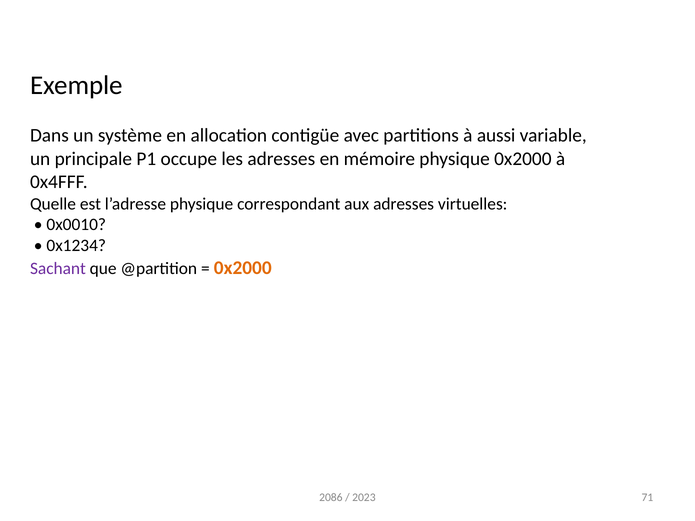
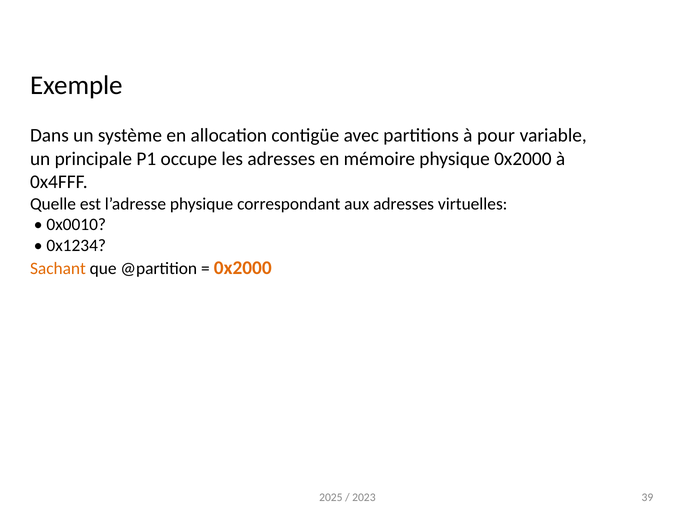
aussi: aussi -> pour (496, 136)
Sachant colour: purple -> orange (58, 268)
2086: 2086 -> 2025 (331, 498)
71: 71 -> 39 (647, 498)
